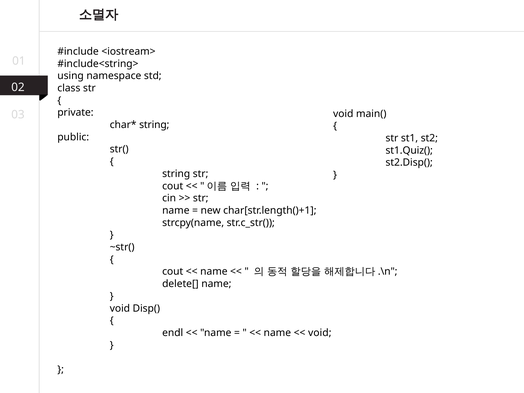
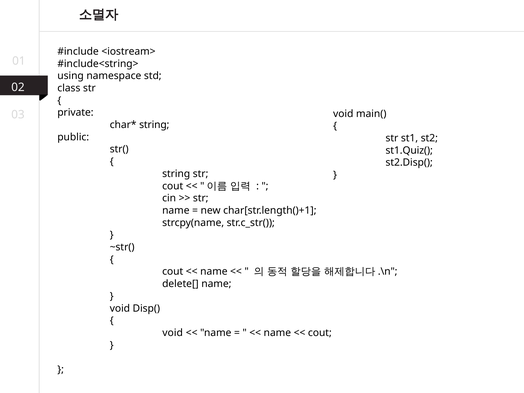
endl: endl -> void (173, 333)
void: void -> cout (320, 333)
